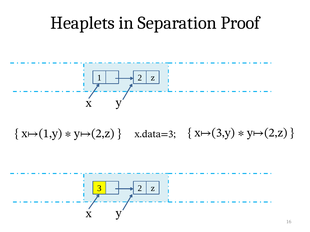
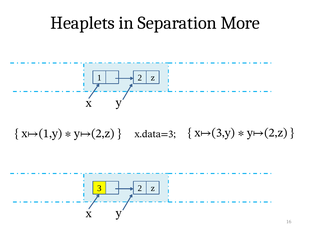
Proof: Proof -> More (240, 23)
